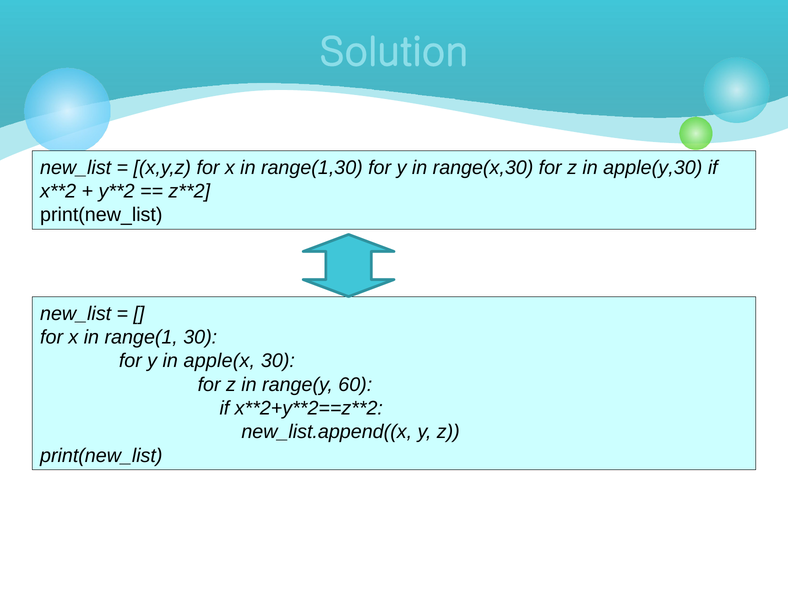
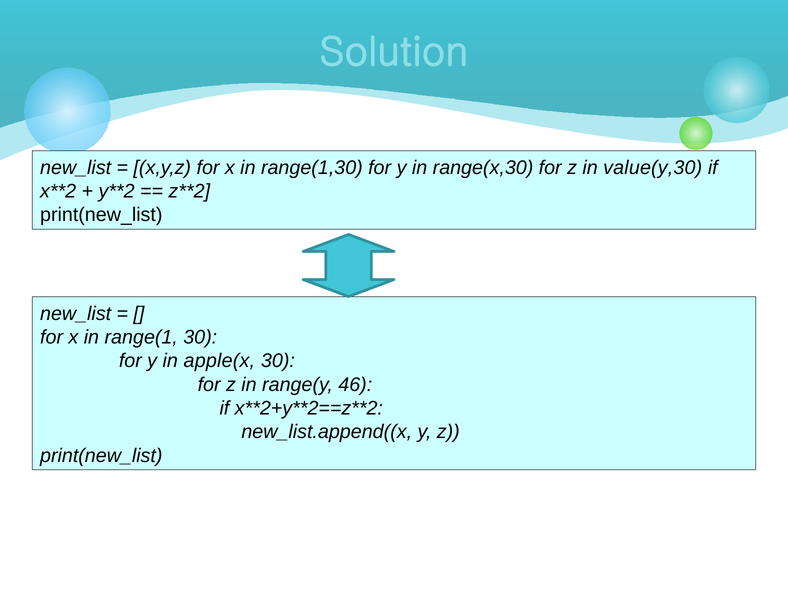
apple(y,30: apple(y,30 -> value(y,30 (653, 168)
60: 60 -> 46 (355, 385)
